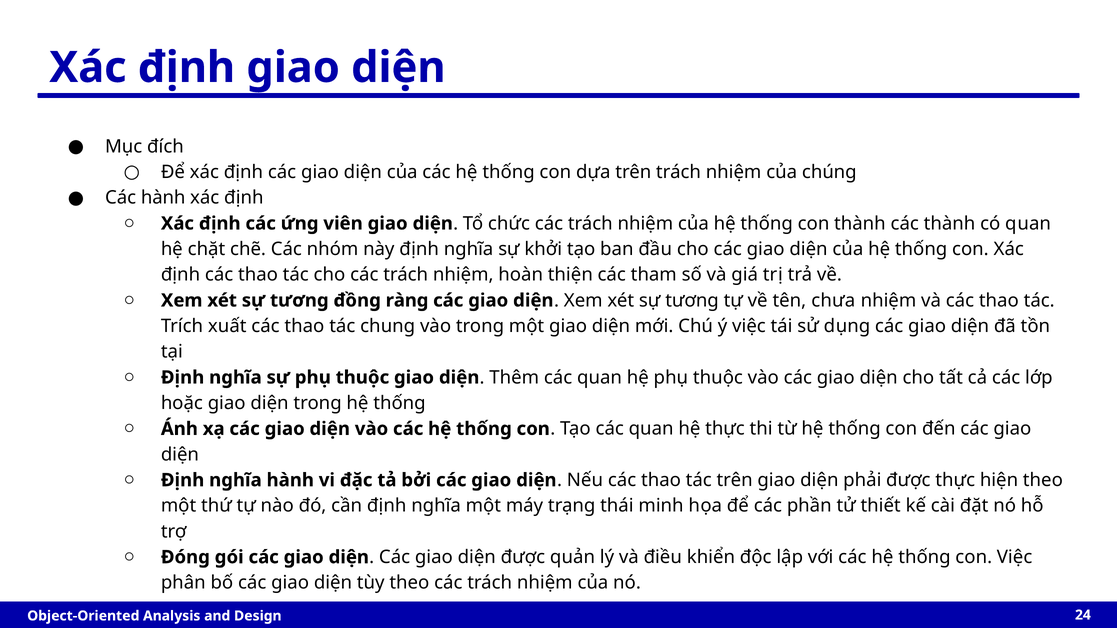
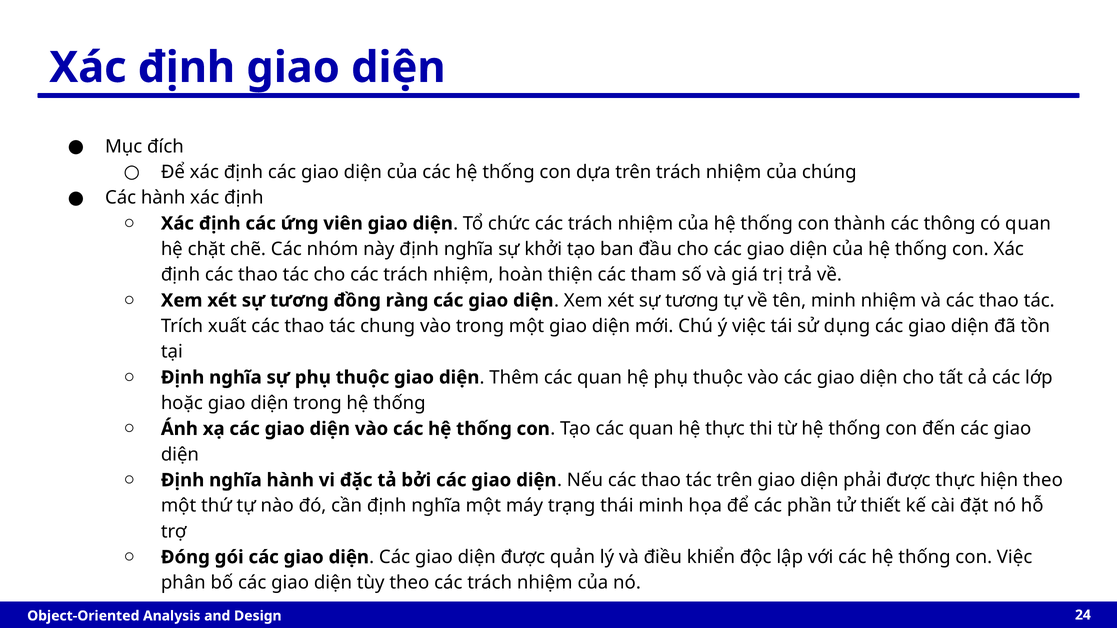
các thành: thành -> thông (950, 224)
tên chưa: chưa -> minh (833, 301)
